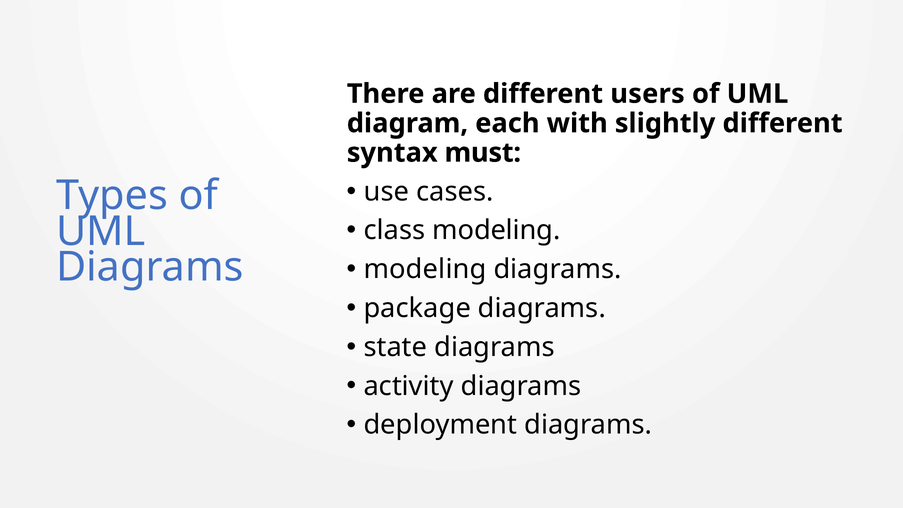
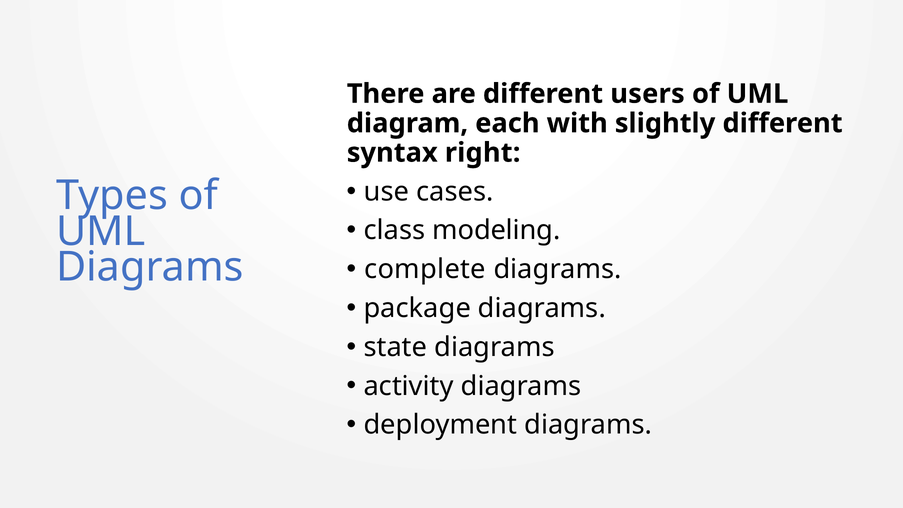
must: must -> right (483, 153)
modeling: modeling -> complete (425, 269)
